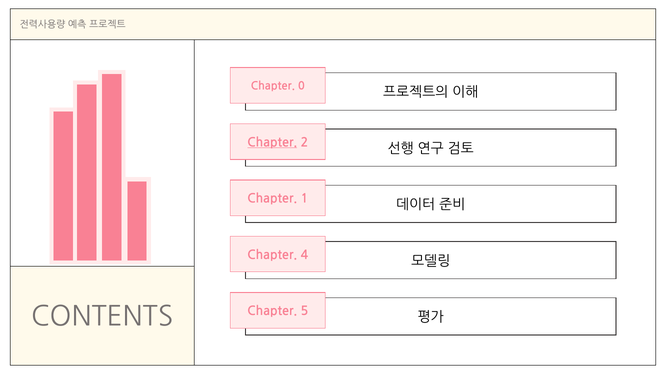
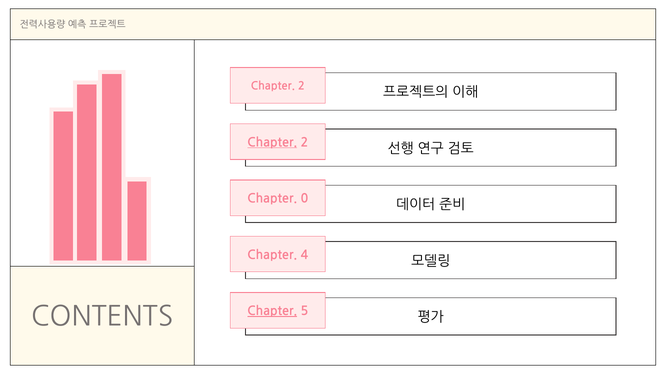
0: 0 -> 2 (301, 86)
1: 1 -> 0 (304, 199)
Chapter underline: none -> present (272, 312)
